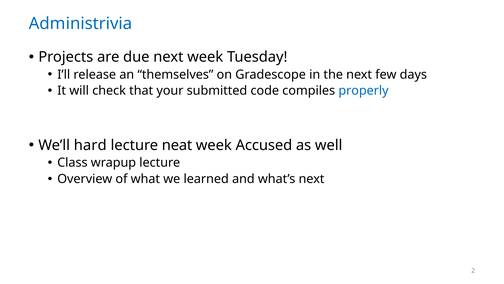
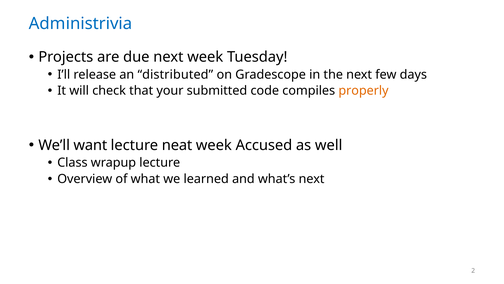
themselves: themselves -> distributed (175, 74)
properly colour: blue -> orange (363, 91)
hard: hard -> want (90, 145)
